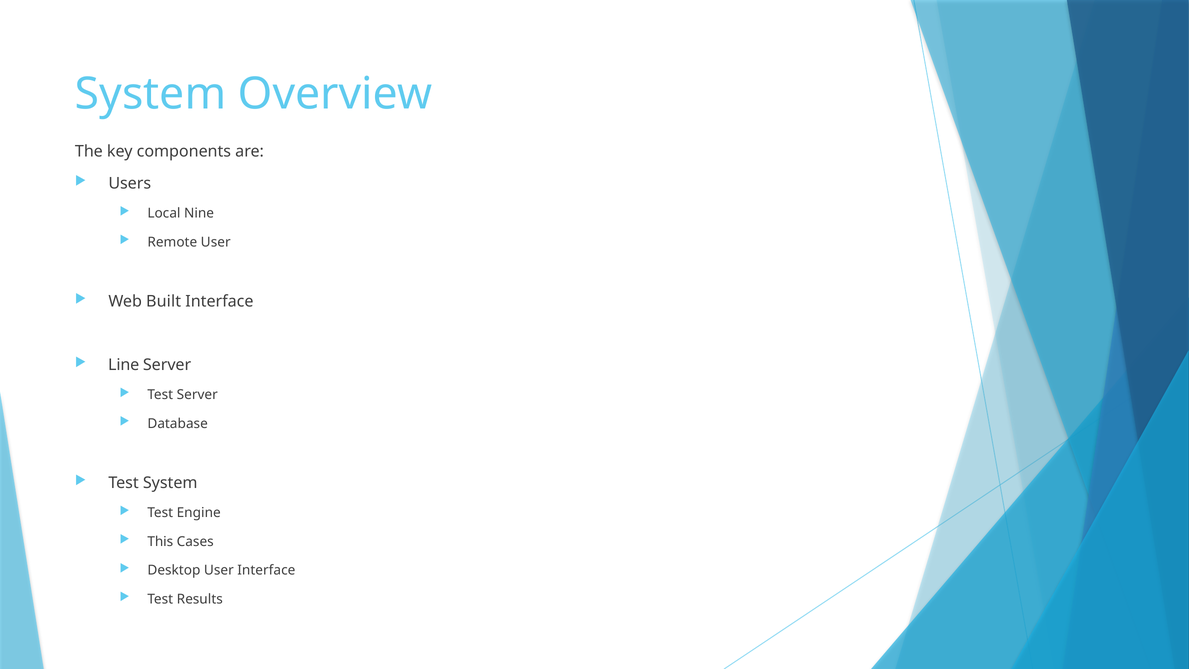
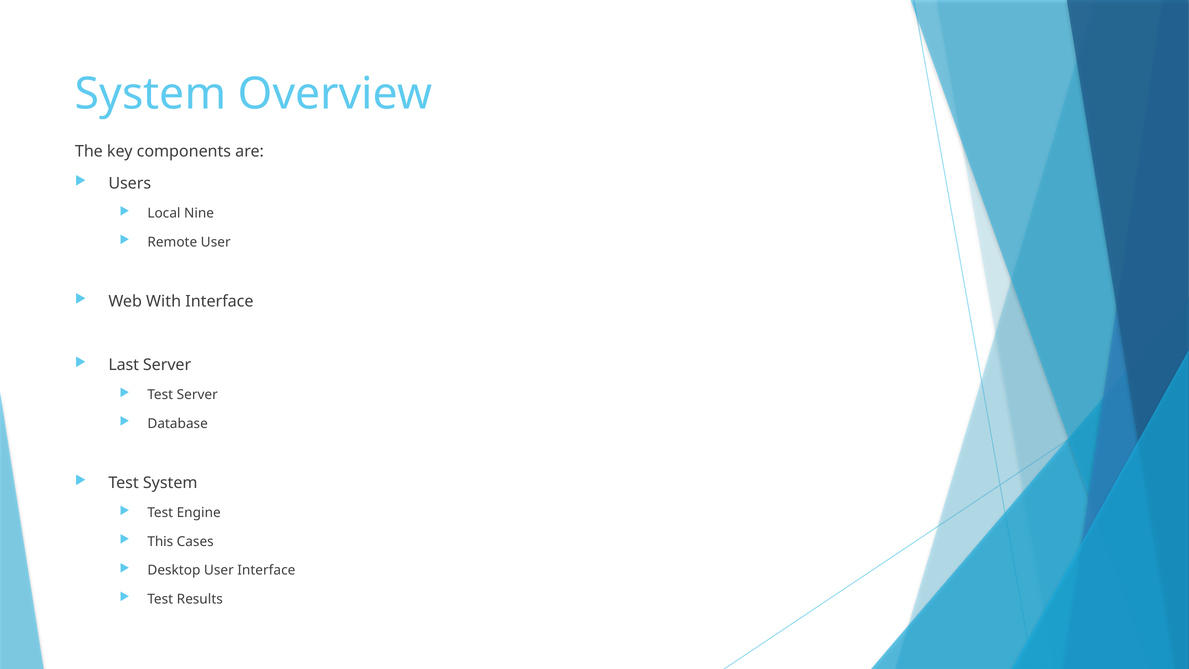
Built: Built -> With (164, 301)
Line: Line -> Last (124, 365)
